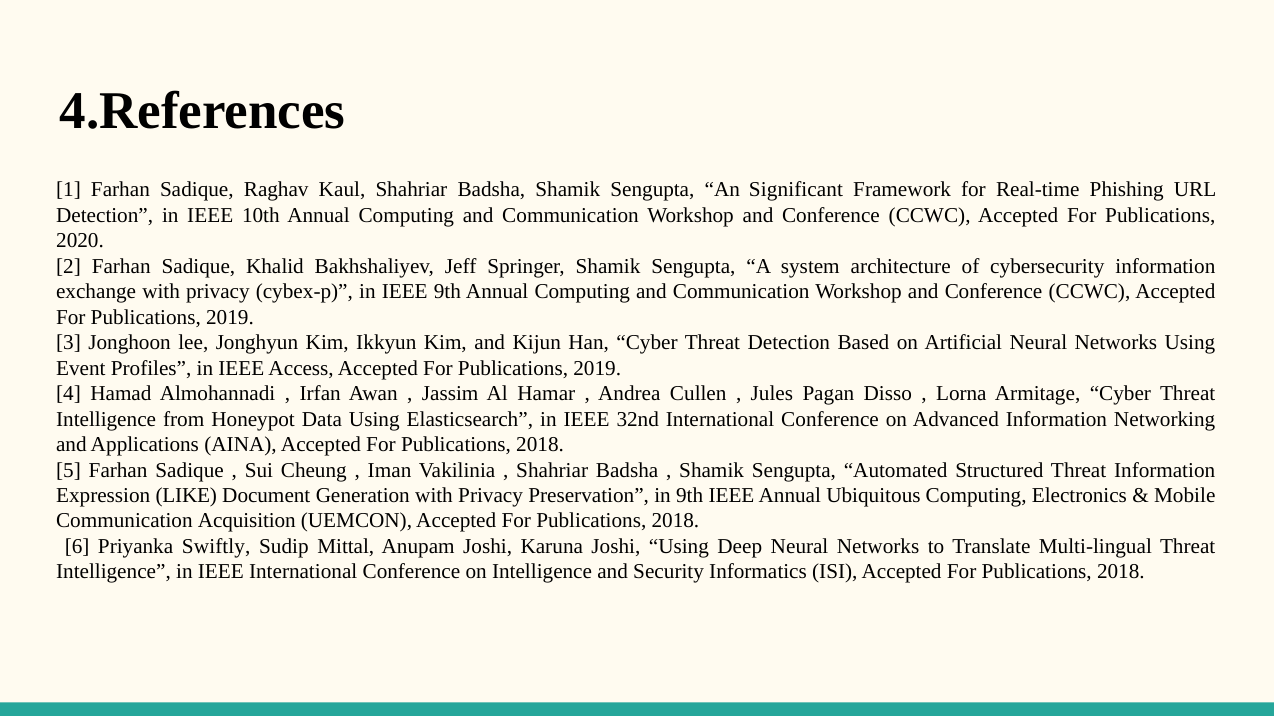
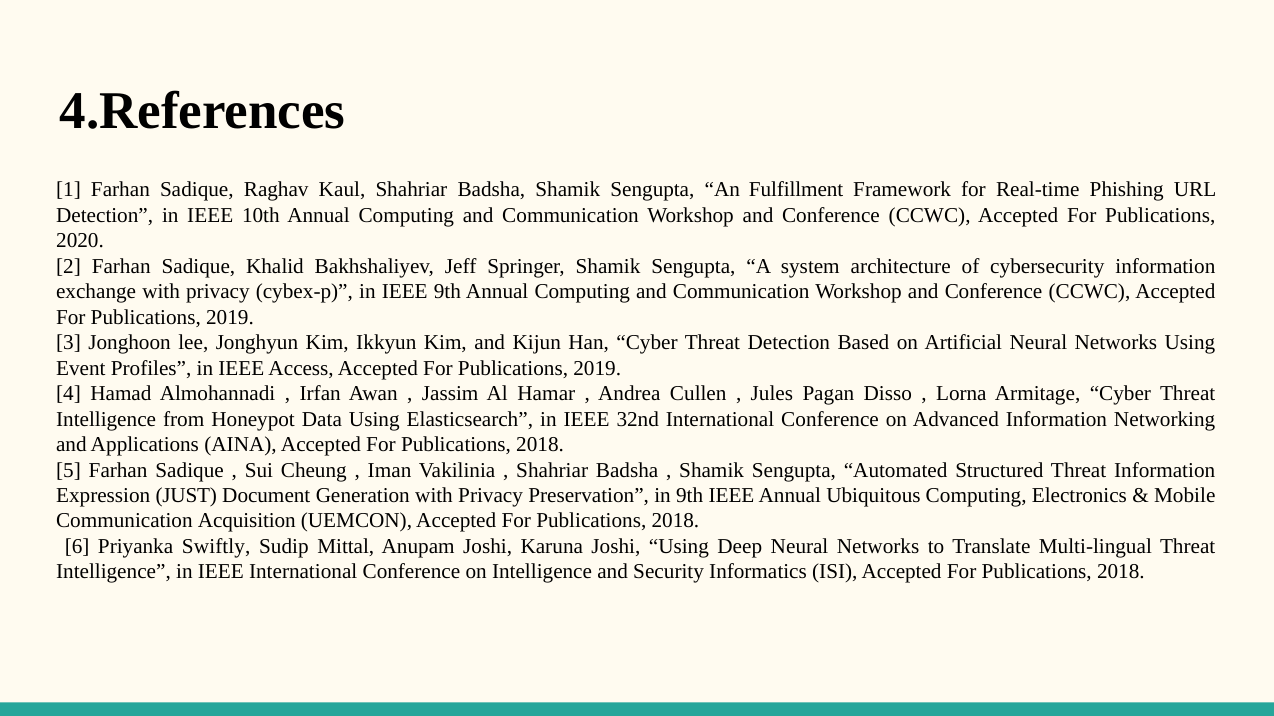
Significant: Significant -> Fulfillment (796, 190)
LIKE: LIKE -> JUST (186, 496)
